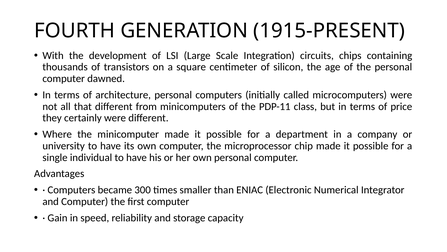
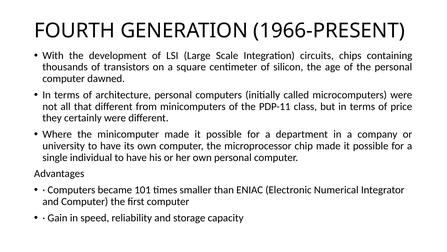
1915-PRESENT: 1915-PRESENT -> 1966-PRESENT (329, 31)
300: 300 -> 101 (143, 190)
